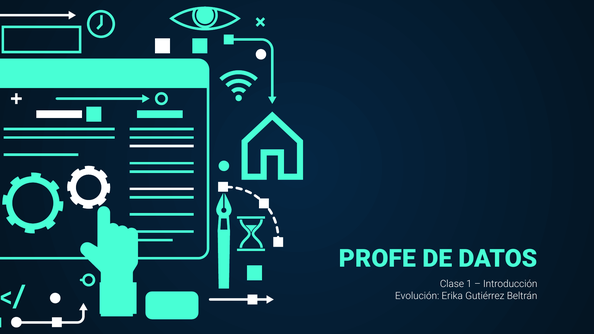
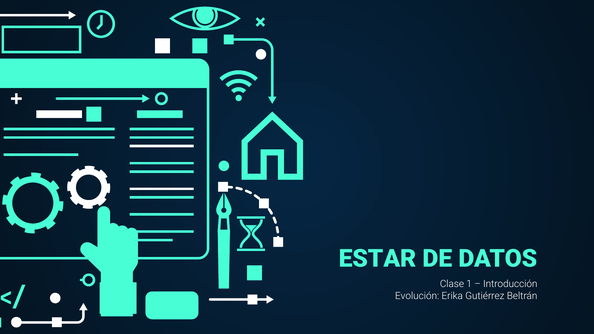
PROFE: PROFE -> ESTAR (378, 259)
